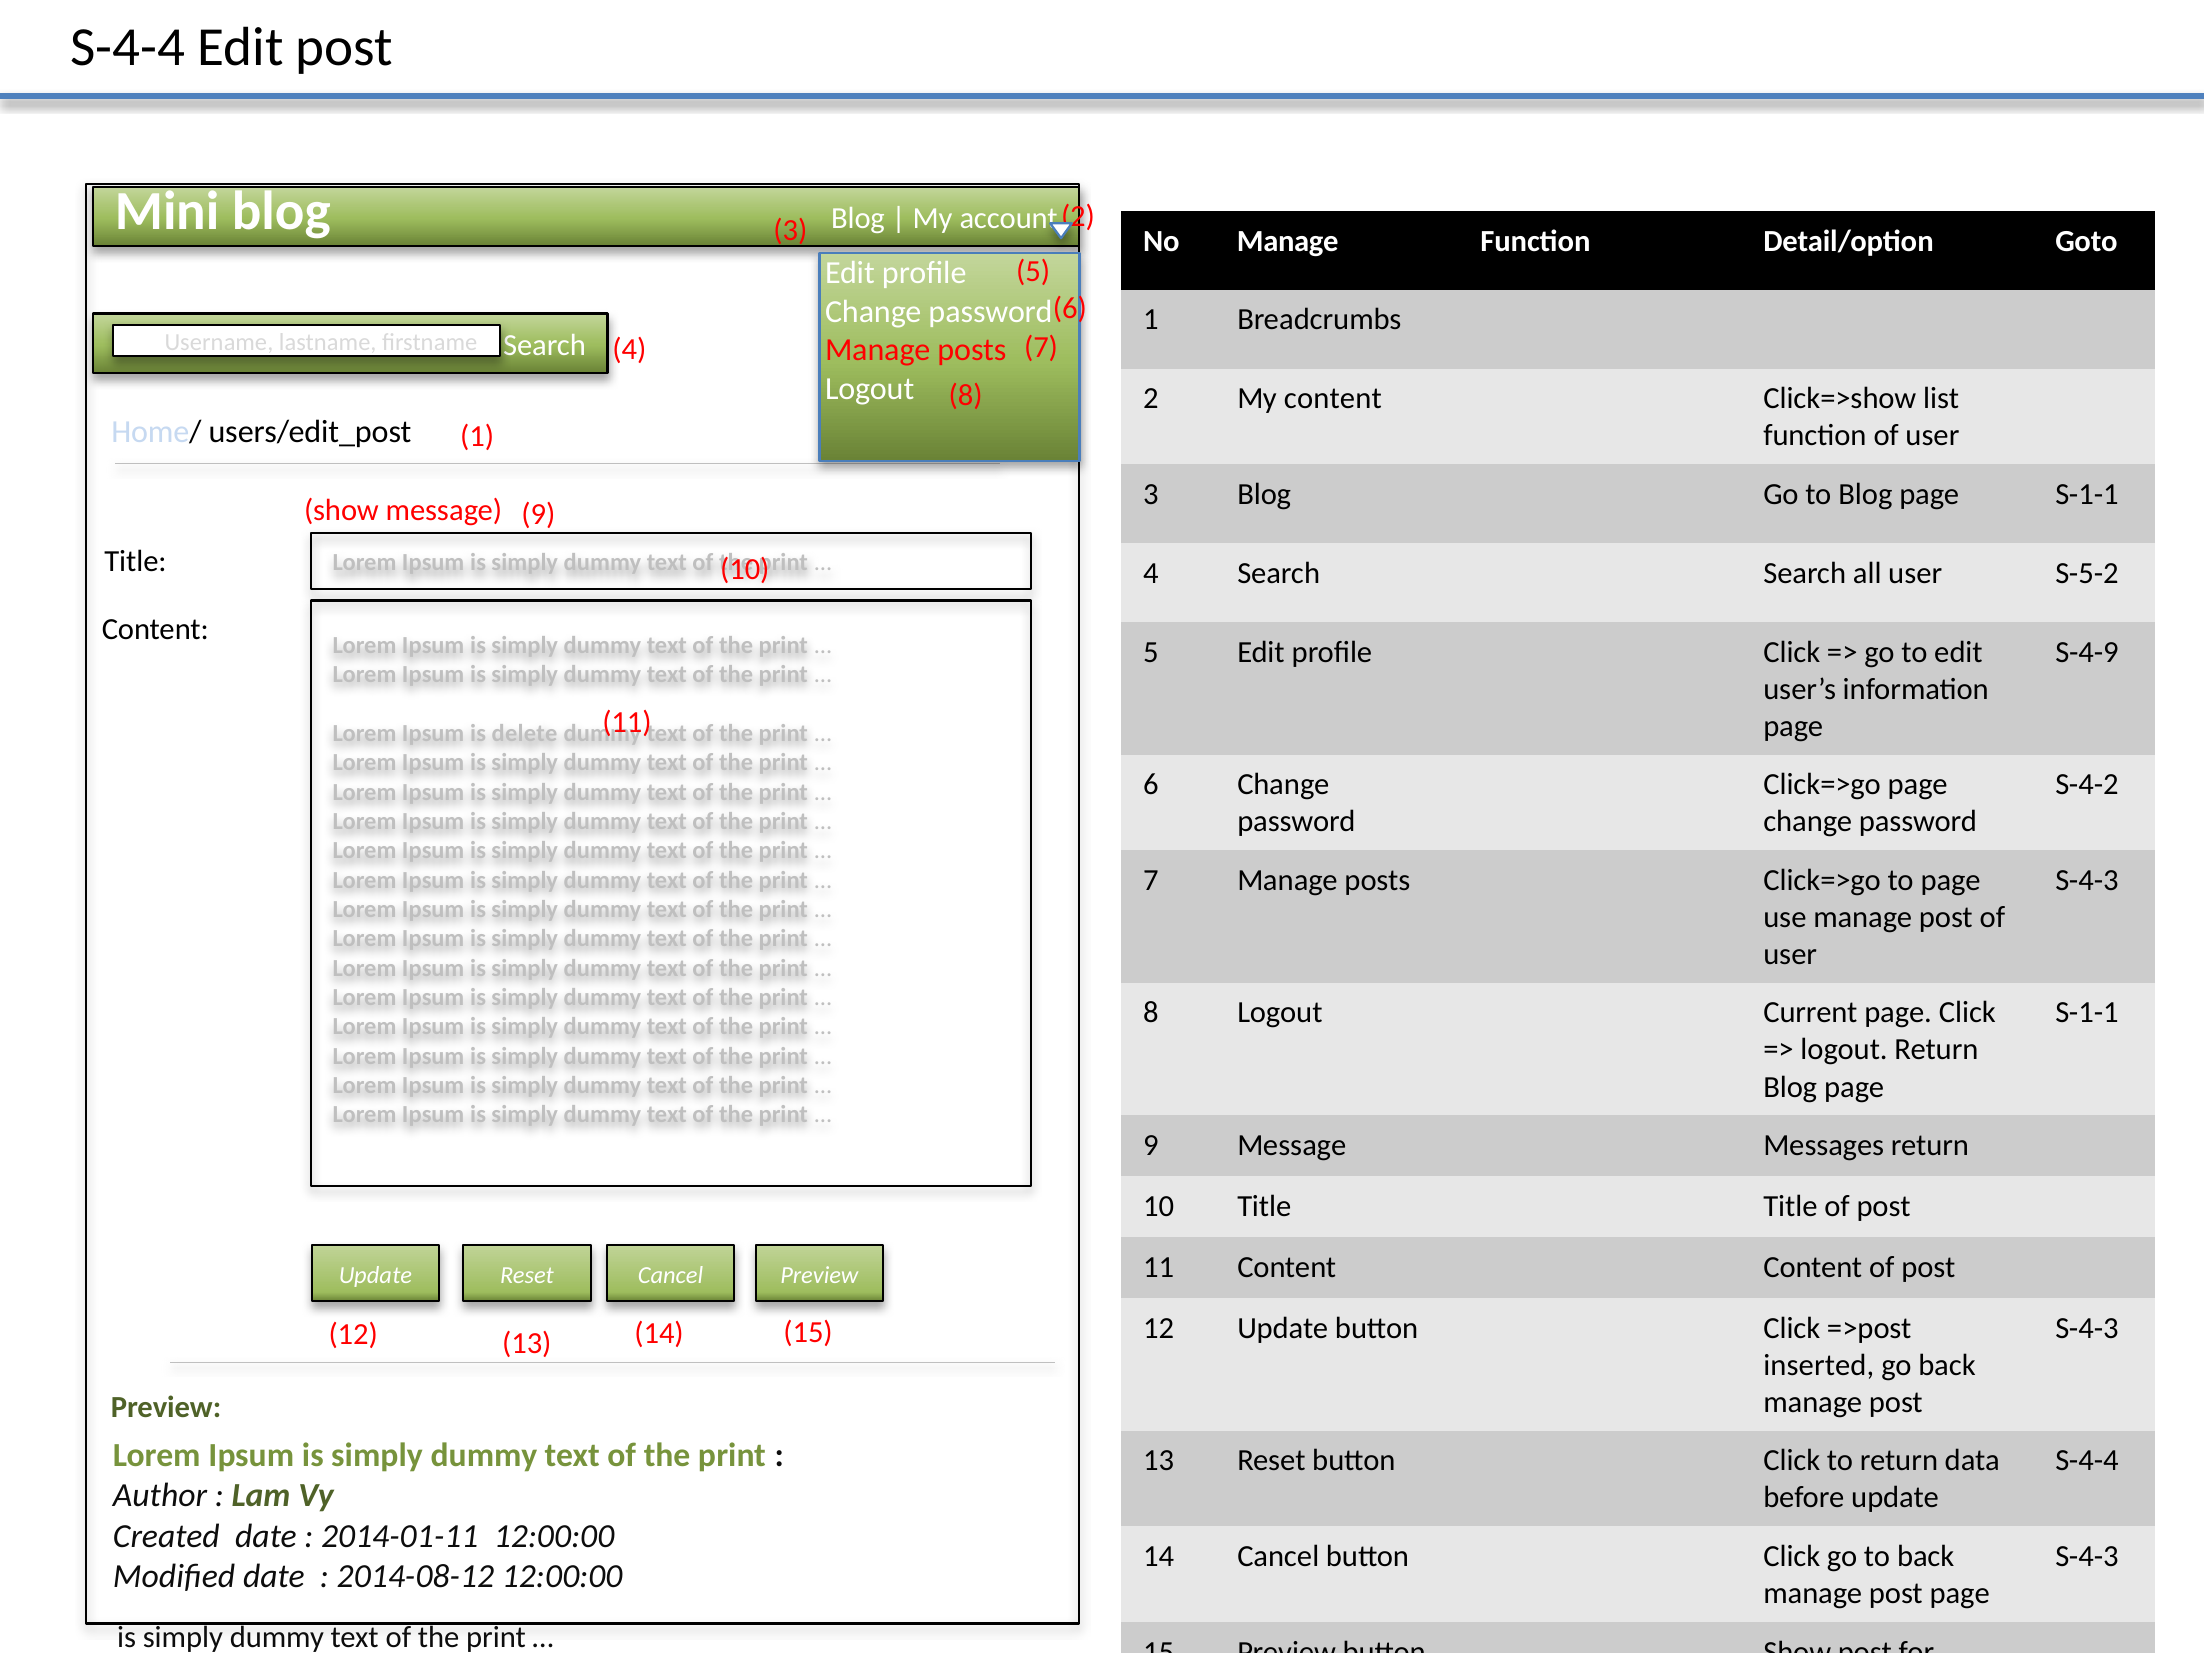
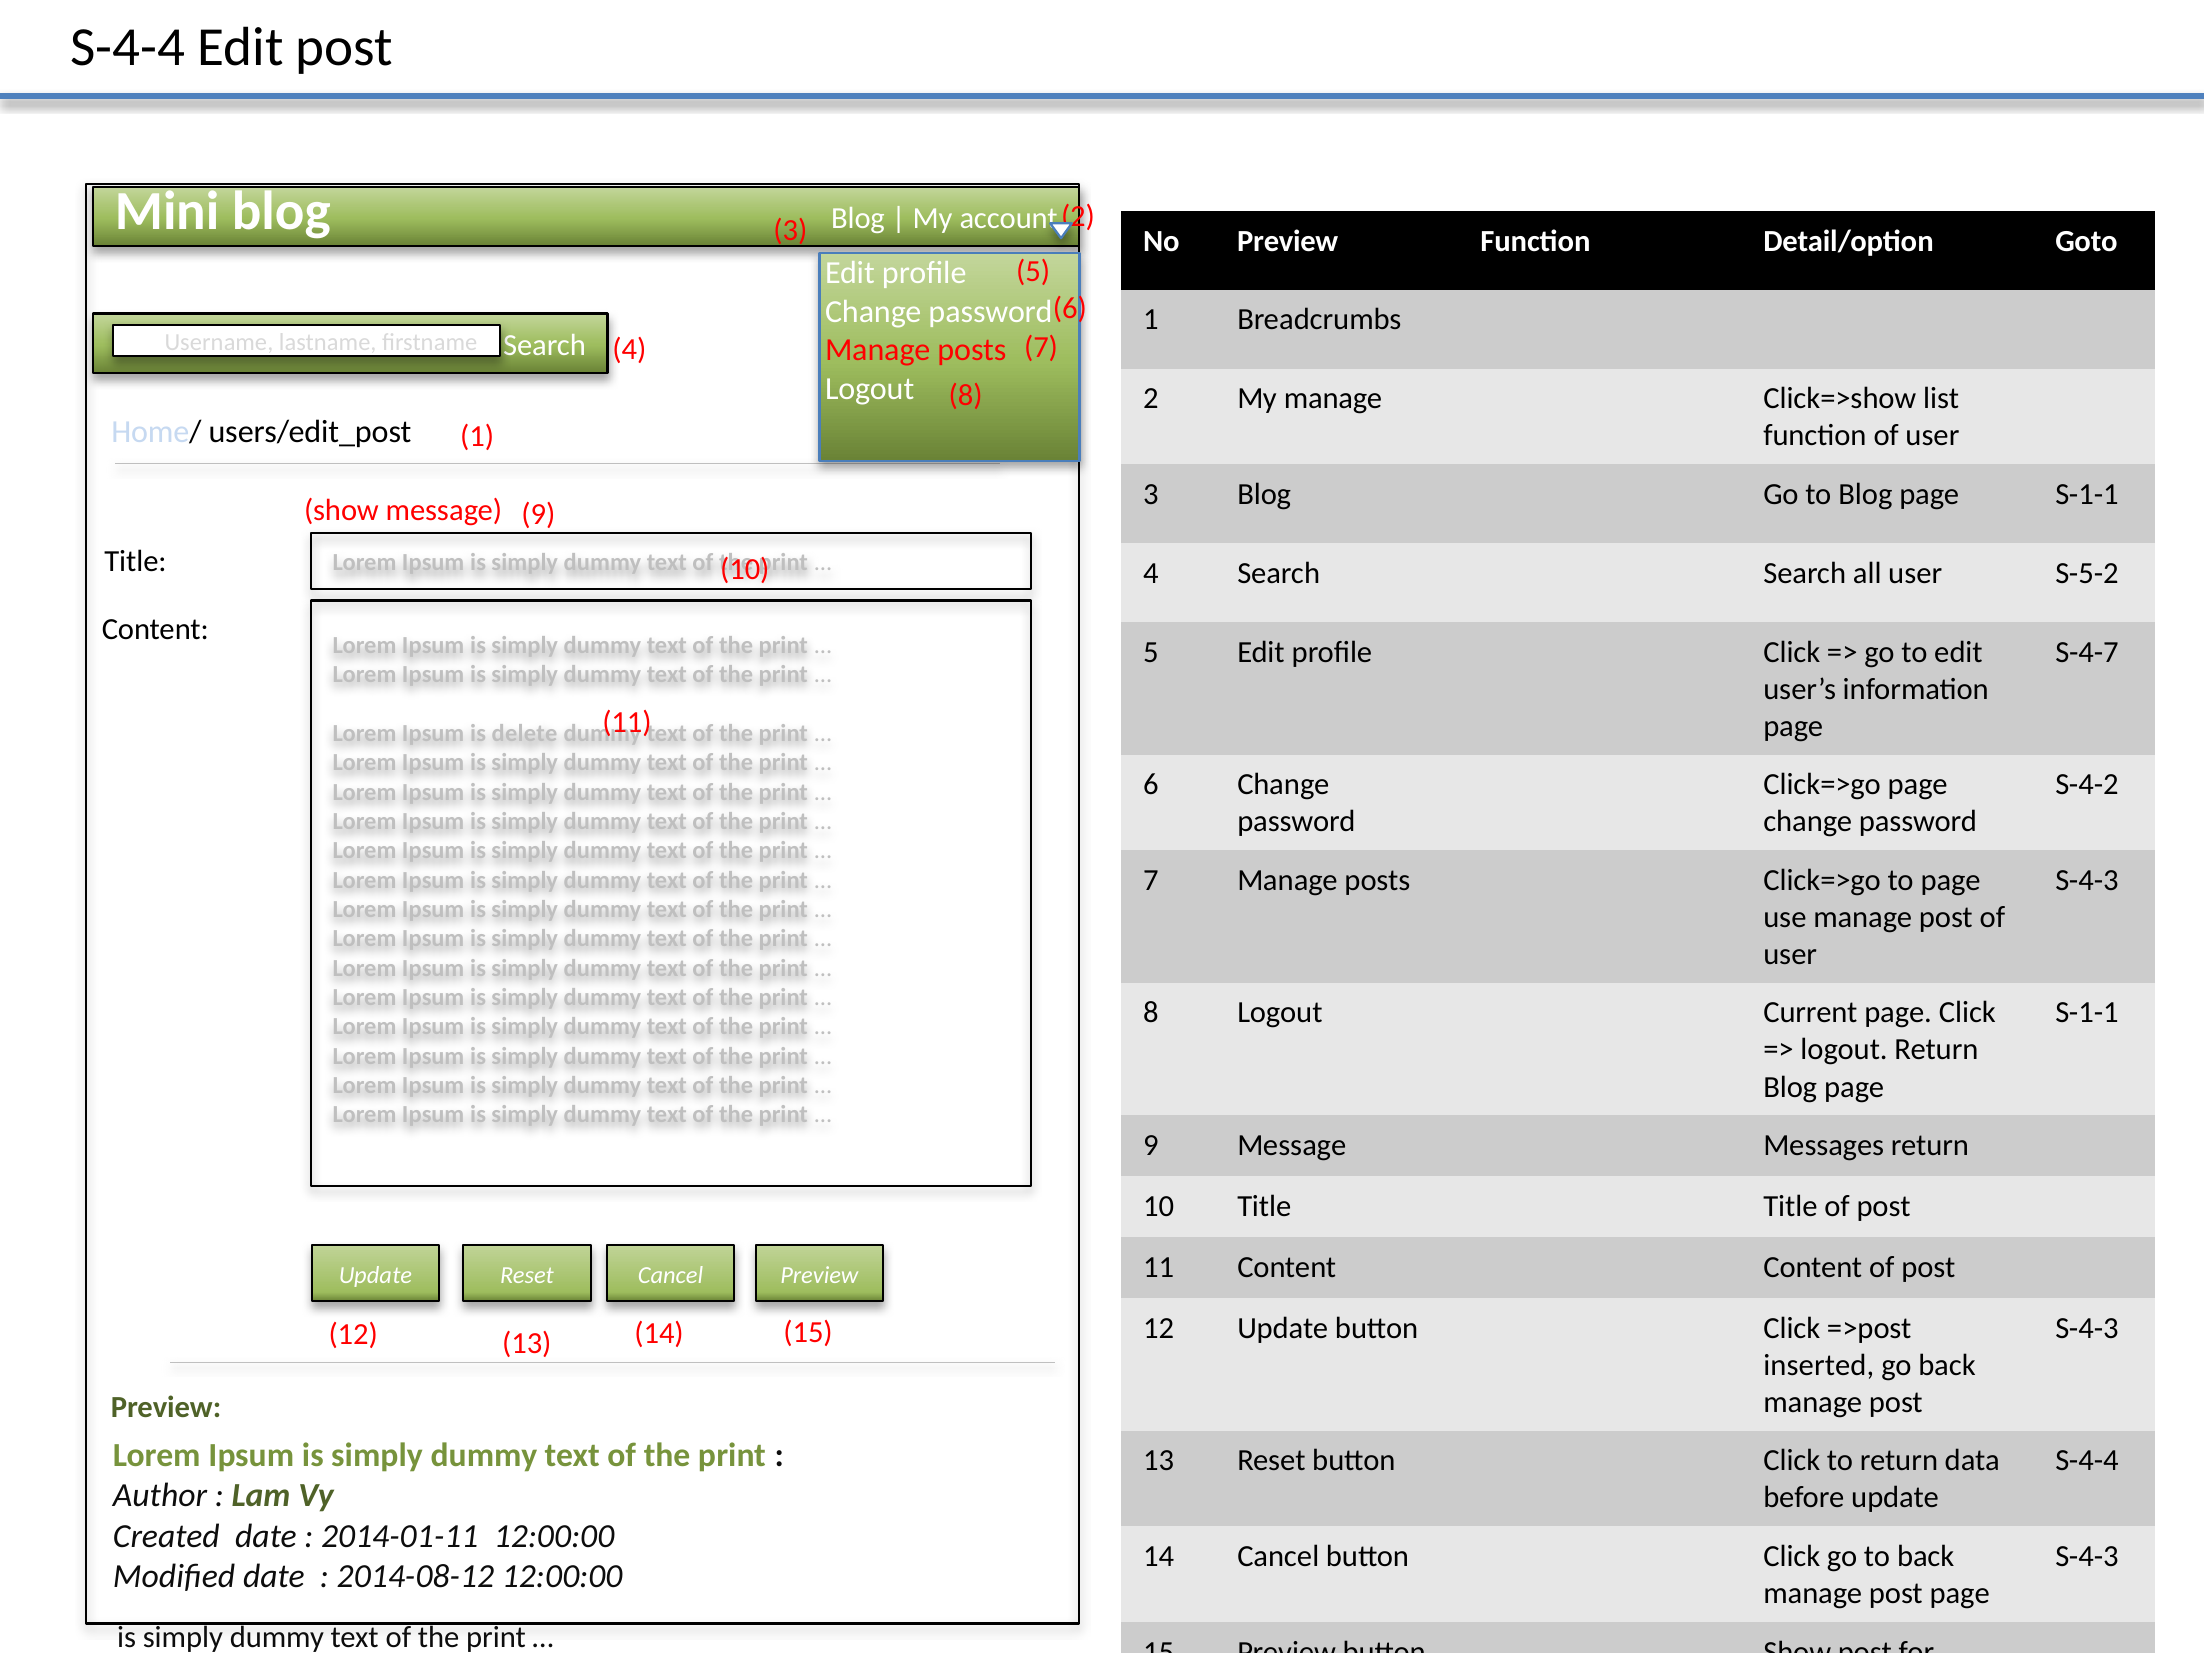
No Manage: Manage -> Preview (1288, 241)
My content: content -> manage (1333, 399)
S-4-9: S-4-9 -> S-4-7 (2087, 652)
